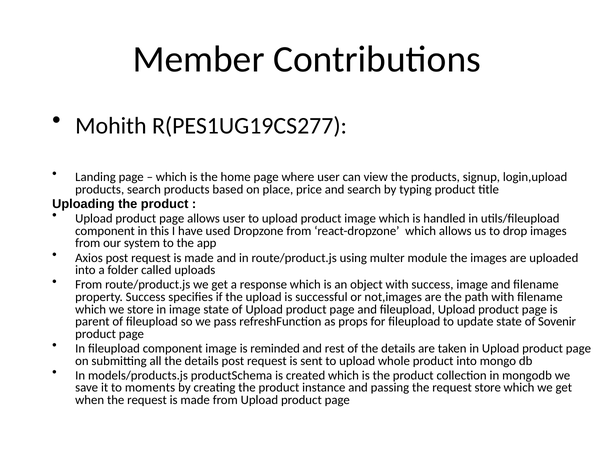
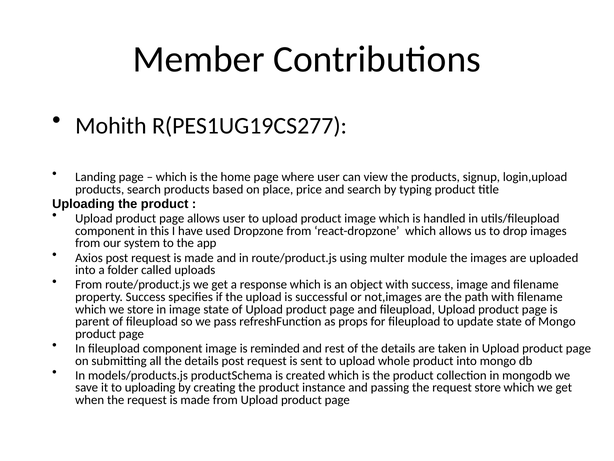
of Sovenir: Sovenir -> Mongo (557, 321)
to moments: moments -> uploading (150, 387)
